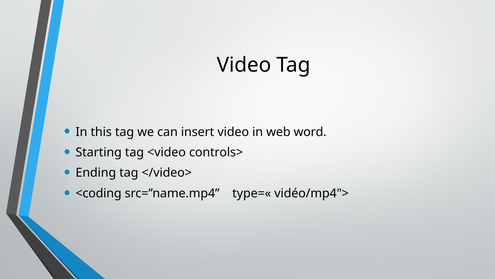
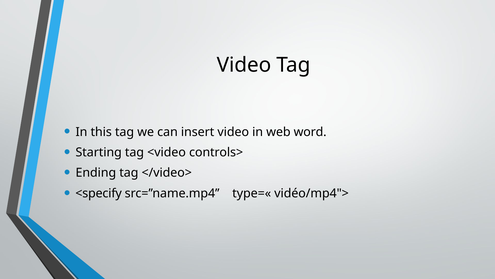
<coding: <coding -> <specify (99, 193)
